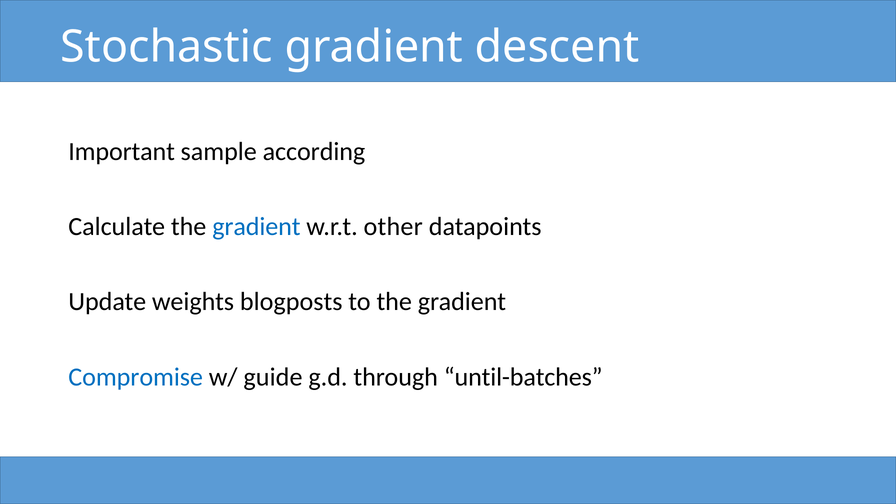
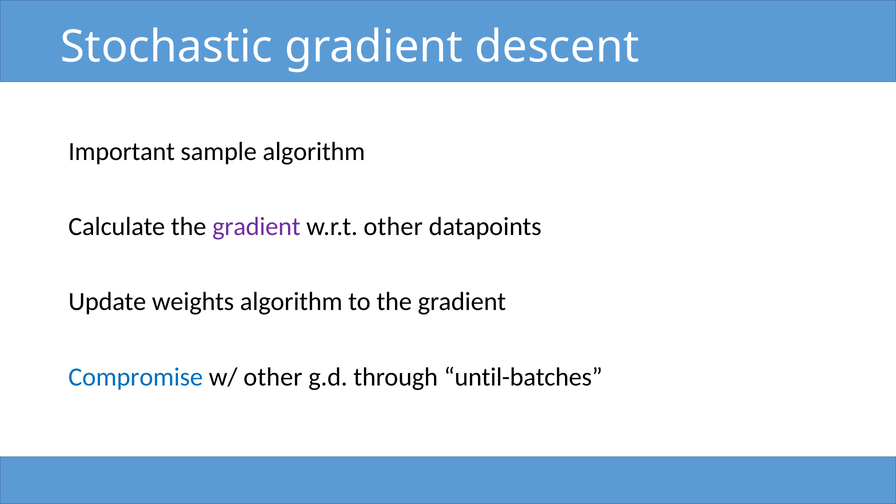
sample according: according -> algorithm (314, 151)
gradient colour: blue -> purple (256, 227)
weights blogposts: blogposts -> algorithm (291, 302)
w/ guide: guide -> other (273, 377)
